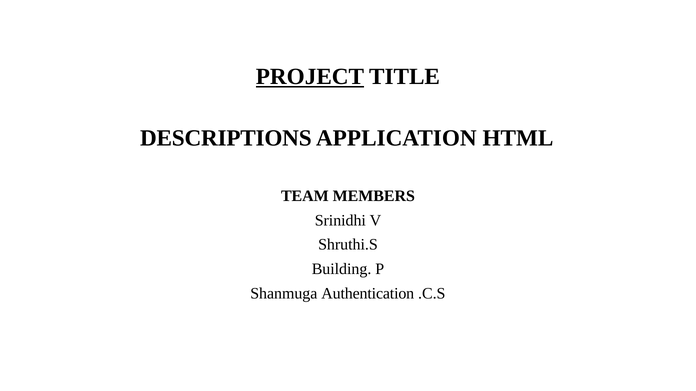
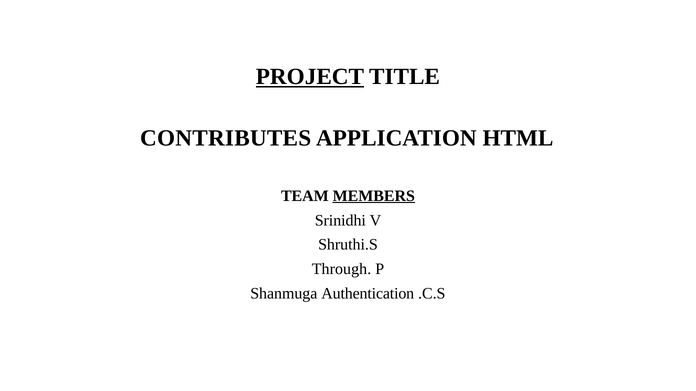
DESCRIPTIONS: DESCRIPTIONS -> CONTRIBUTES (226, 138)
MEMBERS underline: none -> present (374, 196)
Building: Building -> Through (342, 270)
